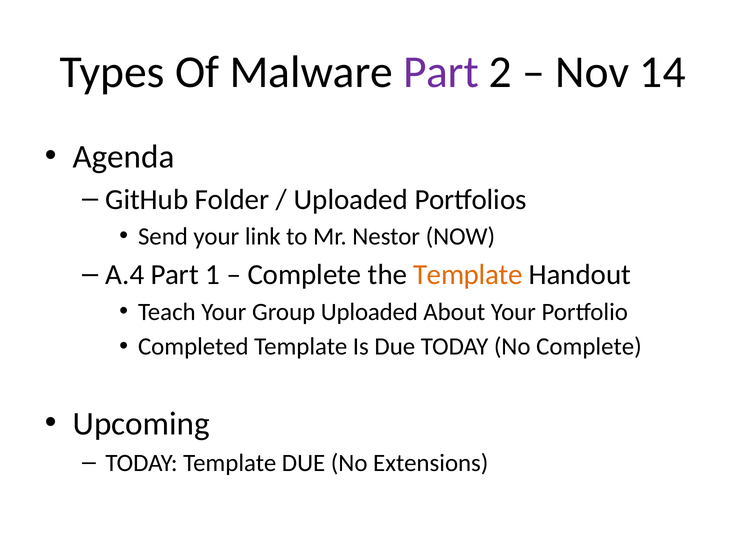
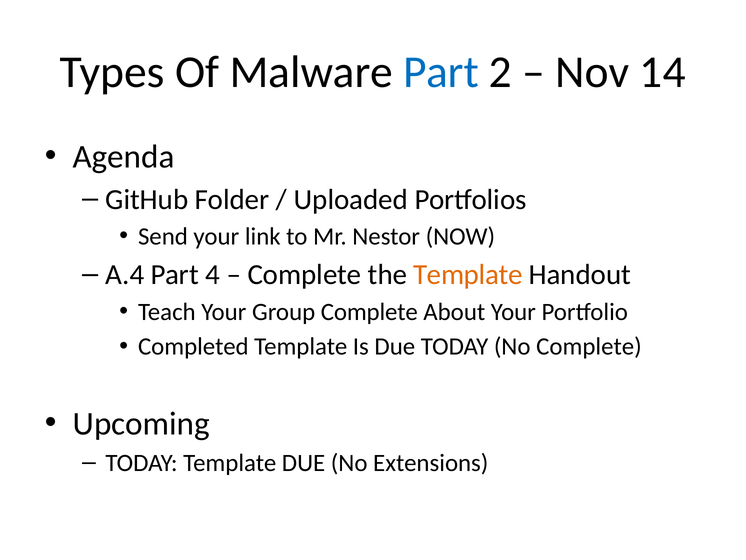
Part colour: purple -> blue (441, 72)
1: 1 -> 4 (213, 275)
Group Uploaded: Uploaded -> Complete (369, 312)
